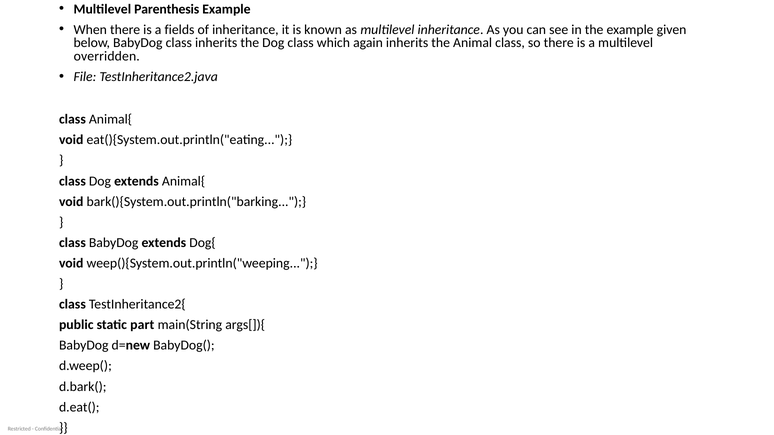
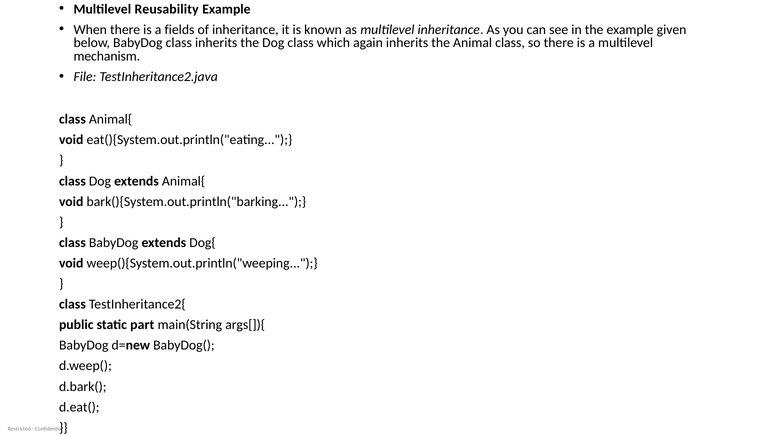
Parenthesis: Parenthesis -> Reusability (167, 9)
overridden: overridden -> mechanism (107, 56)
